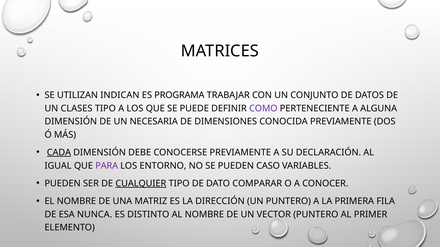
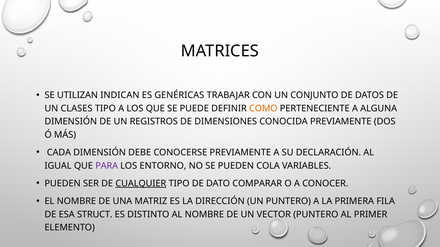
PROGRAMA: PROGRAMA -> GENÉRICAS (179, 95)
COMO colour: purple -> orange (263, 109)
NECESARIA: NECESARIA -> REGISTROS (154, 122)
CADA underline: present -> none (59, 153)
CASO: CASO -> COLA (268, 166)
NUNCA: NUNCA -> STRUCT (95, 215)
